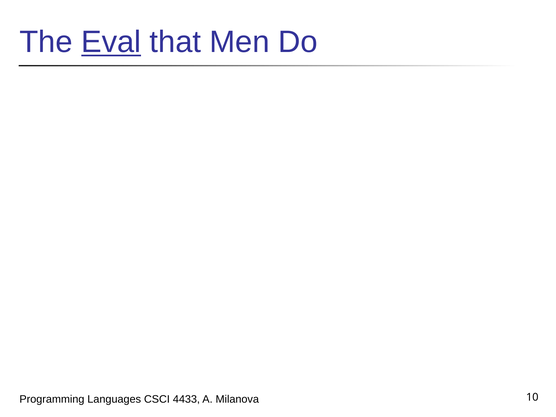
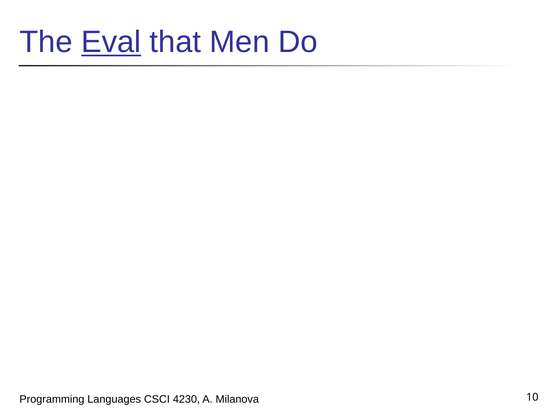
4433: 4433 -> 4230 (186, 399)
